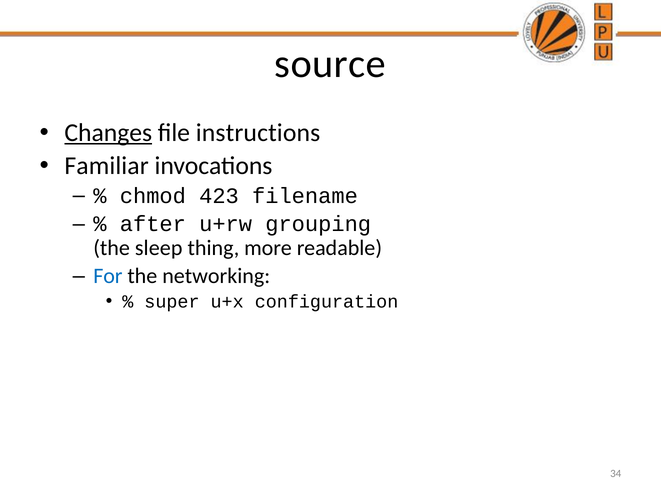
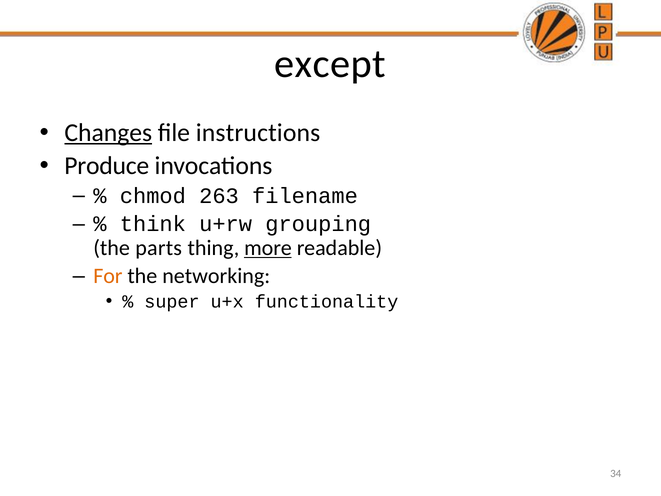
source: source -> except (330, 64)
Familiar: Familiar -> Produce (107, 166)
423: 423 -> 263 (219, 196)
after: after -> think (153, 224)
sleep: sleep -> parts (159, 248)
more underline: none -> present (268, 248)
For colour: blue -> orange (108, 276)
configuration: configuration -> functionality (327, 301)
